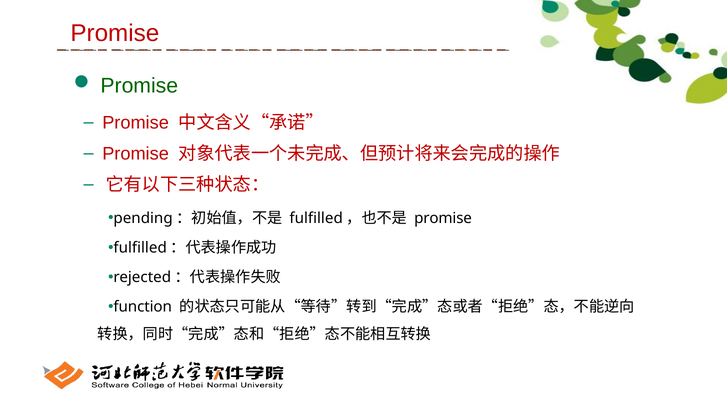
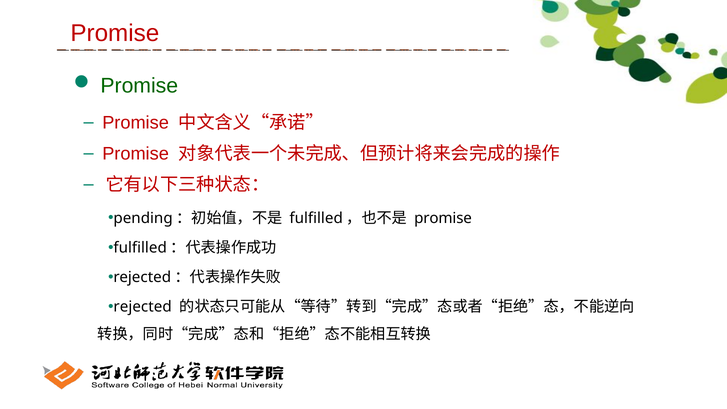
function: function -> rejected (143, 307)
